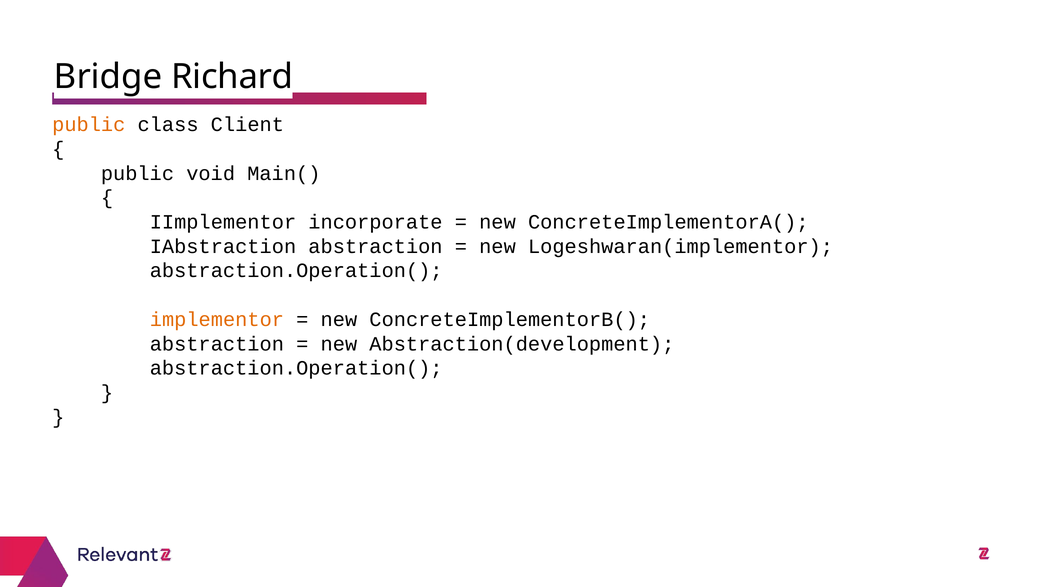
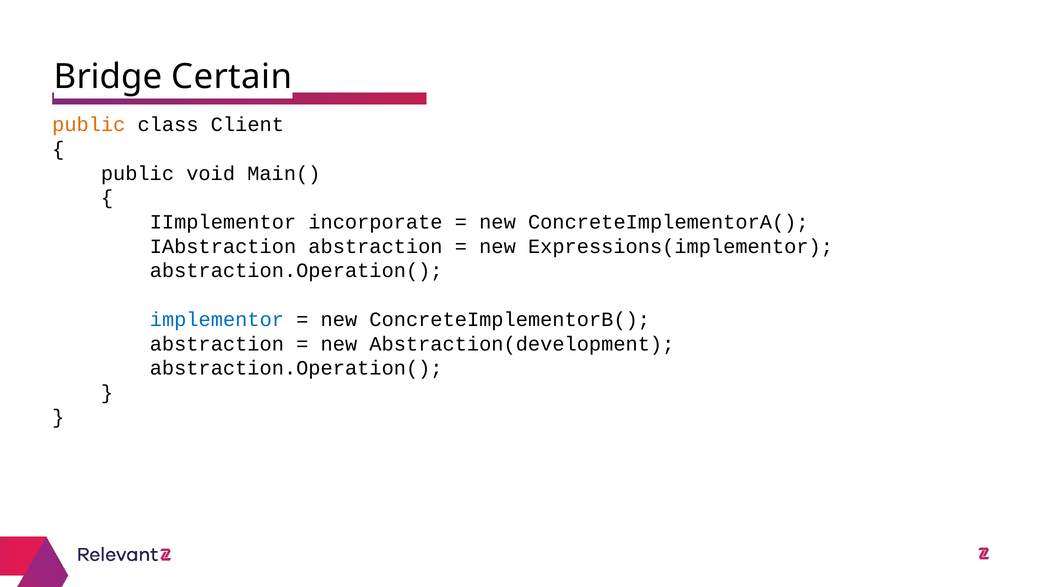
Richard: Richard -> Certain (232, 77)
Logeshwaran(implementor: Logeshwaran(implementor -> Expressions(implementor (681, 247)
implementor colour: orange -> blue (217, 320)
